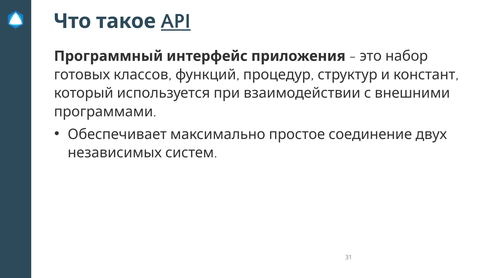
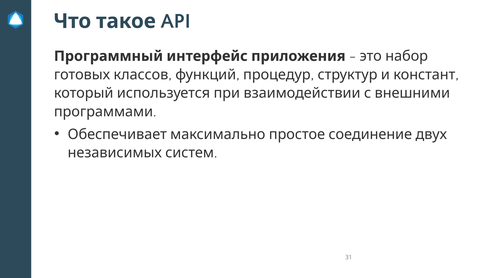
API underline: present -> none (176, 21)
